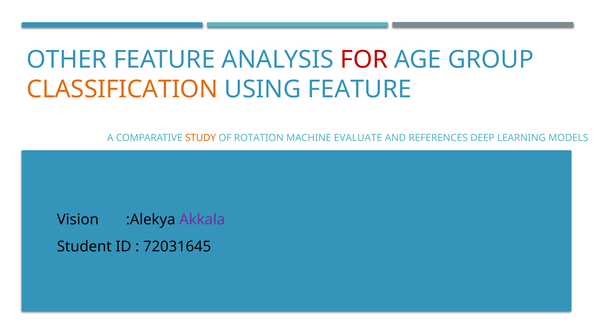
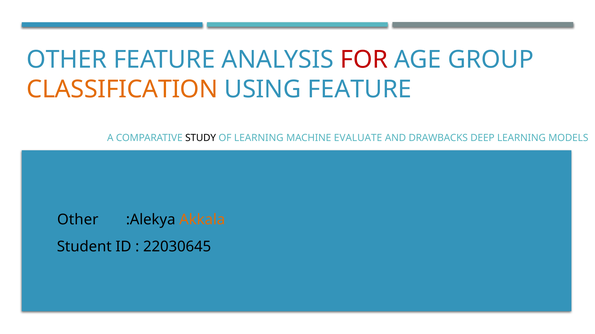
STUDY colour: orange -> black (201, 138)
OF ROTATION: ROTATION -> LEARNING (259, 138)
REFERENCES: REFERENCES -> DRAWBACKS (438, 138)
Vision: Vision -> Other (78, 220)
Akkala colour: purple -> orange (202, 220)
72031645: 72031645 -> 22030645 (177, 247)
